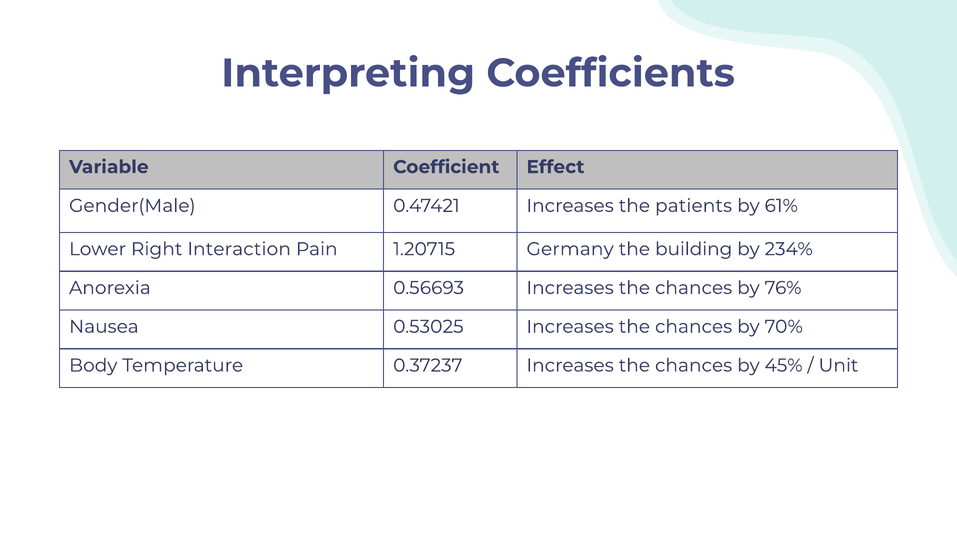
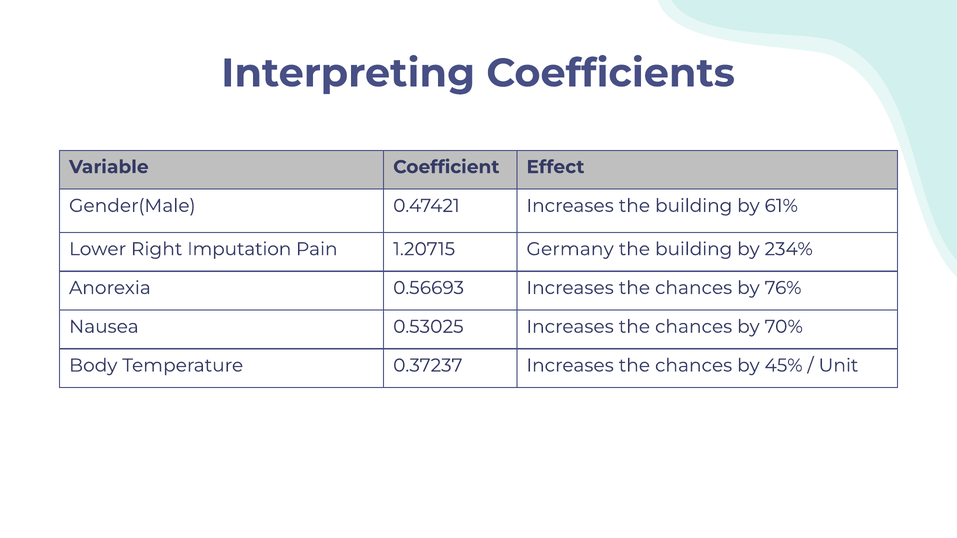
Increases the patients: patients -> building (694, 206)
Interaction: Interaction -> Imputation (239, 249)
